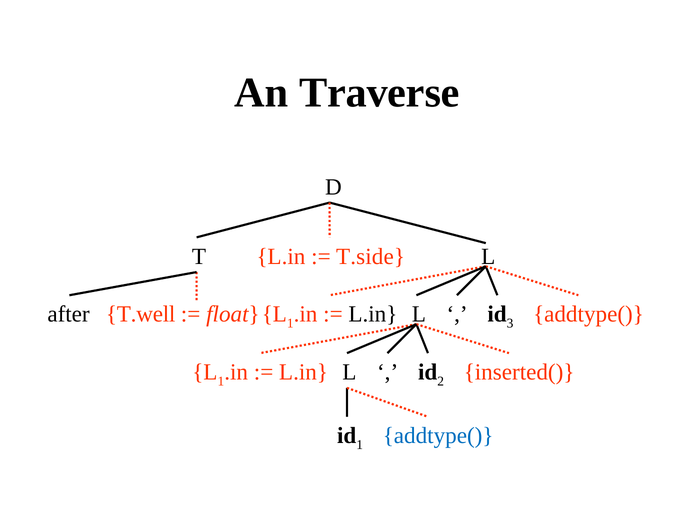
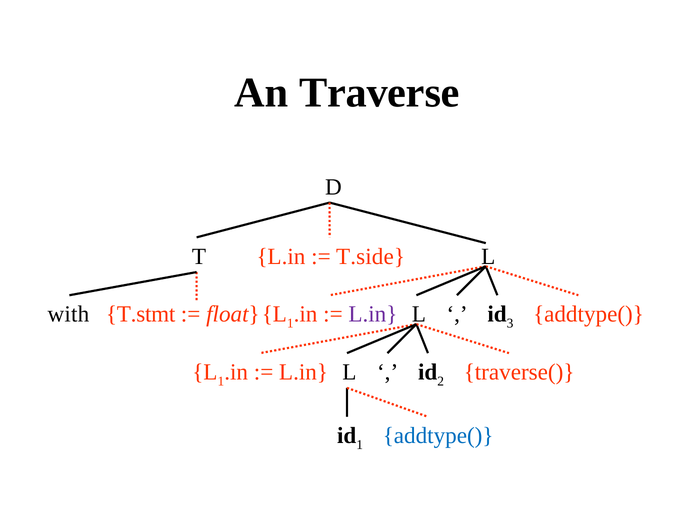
after: after -> with (68, 314)
T.well: T.well -> T.stmt (141, 314)
L.in colour: black -> purple (373, 314)
inserted(: inserted( -> traverse( (519, 372)
